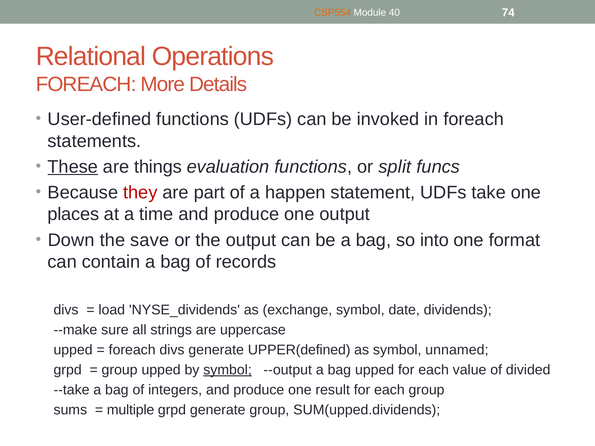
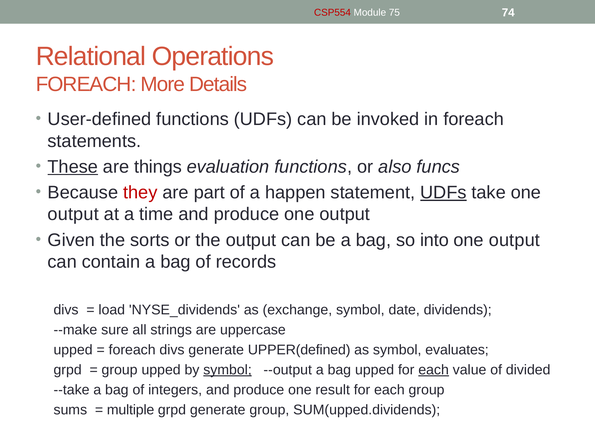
CSP554 colour: orange -> red (332, 13)
40: 40 -> 75 (394, 13)
split: split -> also (395, 167)
UDFs underline: none -> present (443, 193)
places: places -> output (73, 214)
Down: Down -> Given (71, 240)
save: save -> sorts (150, 240)
format: format -> output (514, 240)
unnamed: unnamed -> evaluates (457, 350)
each underline: none -> present (434, 370)
